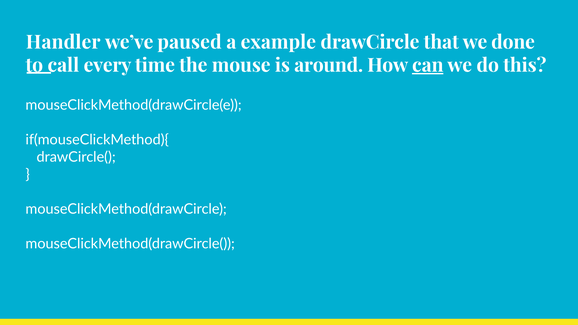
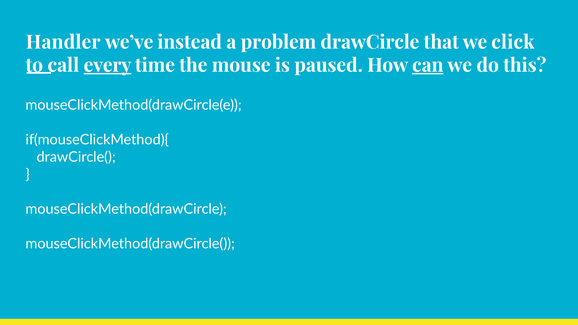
paused: paused -> instead (190, 42)
example: example -> problem (278, 42)
done: done -> click (513, 42)
every underline: none -> present (107, 65)
around: around -> paused (329, 65)
